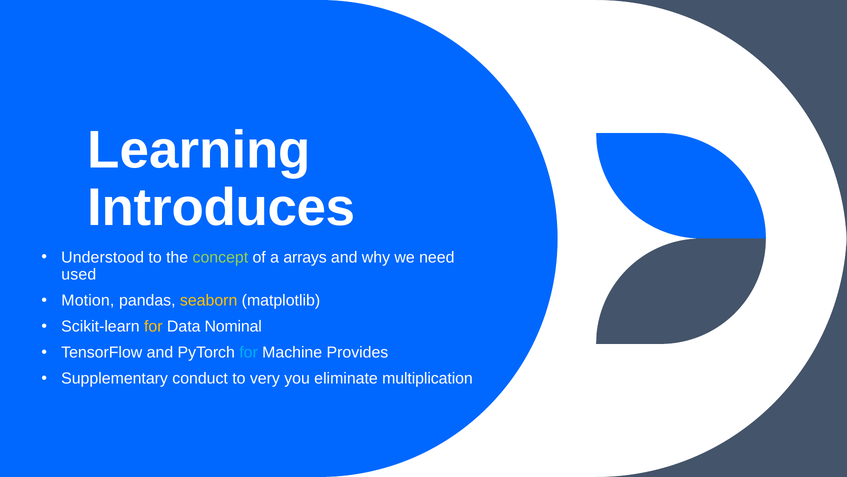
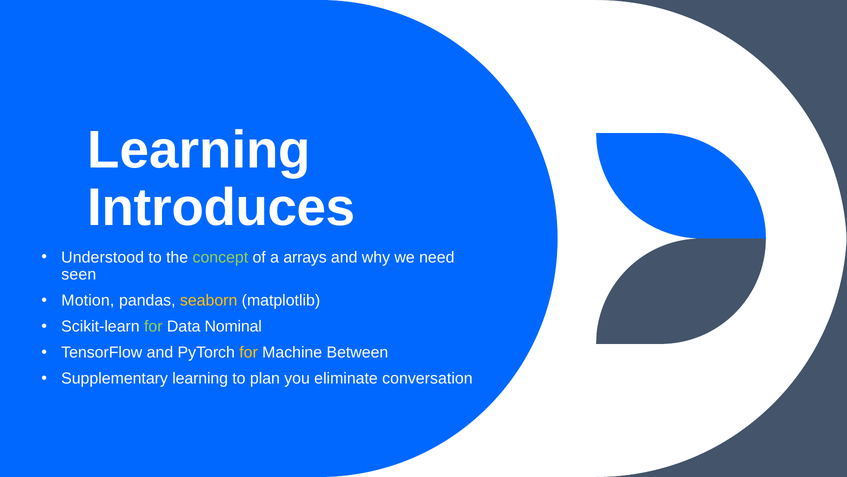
used: used -> seen (79, 274)
for colour: yellow -> light green (153, 326)
for colour: light blue -> yellow (249, 352)
Provides: Provides -> Between (357, 352)
Supplementary conduct: conduct -> learning (200, 378)
very: very -> plan (265, 378)
multiplication: multiplication -> conversation (427, 378)
